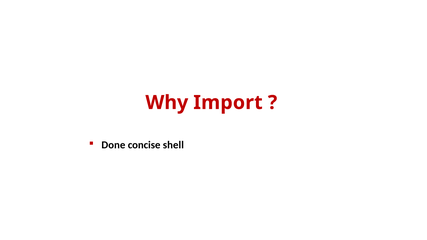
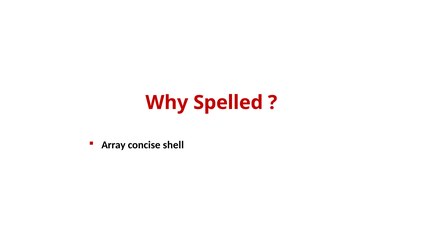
Import: Import -> Spelled (228, 103)
Done: Done -> Array (113, 145)
